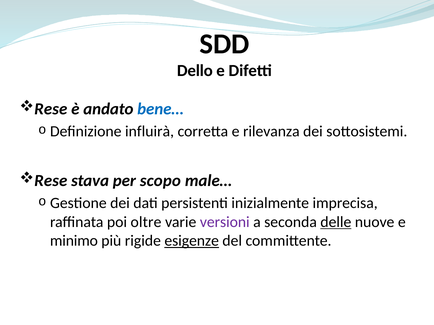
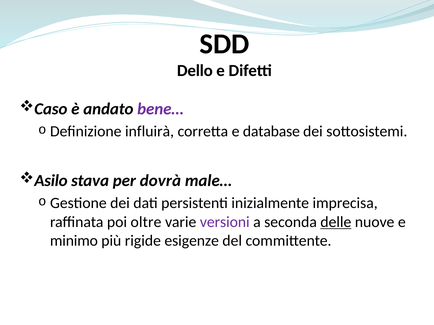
Rese: Rese -> Caso (51, 109)
bene… colour: blue -> purple (160, 109)
rilevanza: rilevanza -> database (271, 132)
Rese: Rese -> Asilo (51, 181)
scopo: scopo -> dovrà (160, 181)
esigenze underline: present -> none (192, 241)
